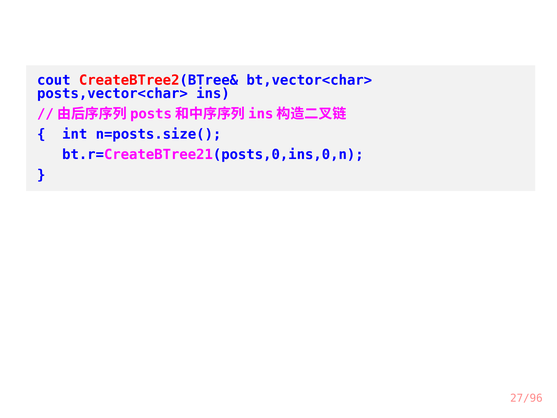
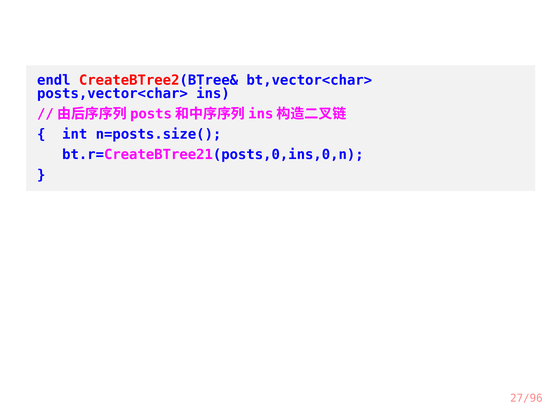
cout: cout -> endl (54, 80)
